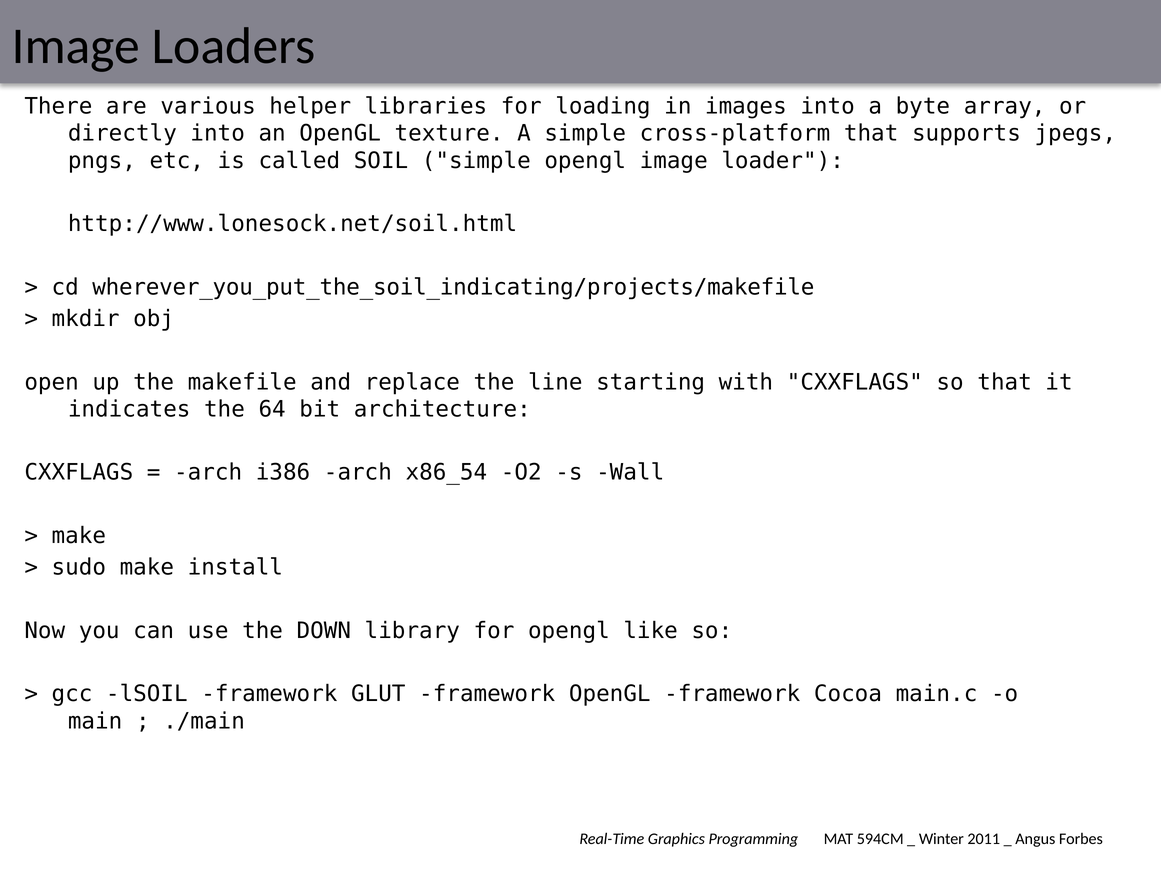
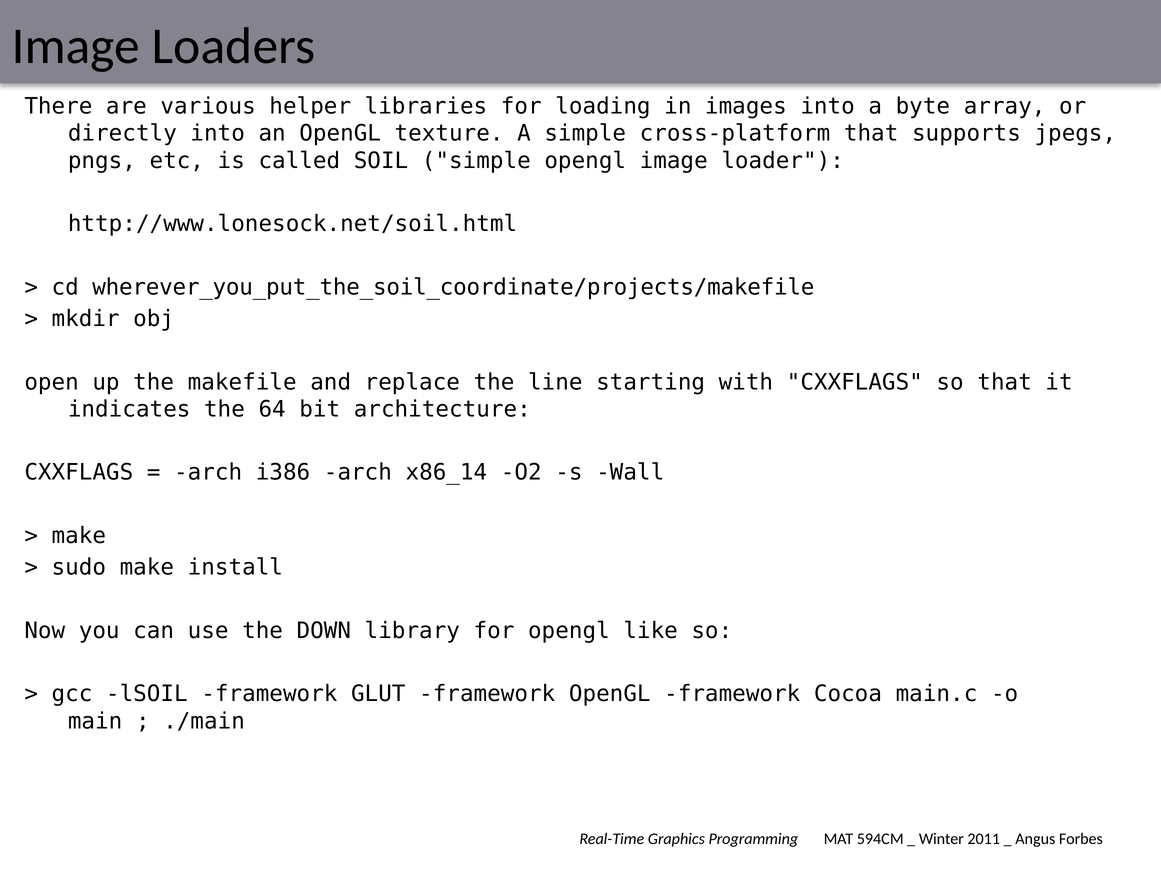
wherever_you_put_the_soil_indicating/projects/makefile: wherever_you_put_the_soil_indicating/projects/makefile -> wherever_you_put_the_soil_coordinate/projects/makefile (453, 287)
x86_54: x86_54 -> x86_14 (446, 472)
